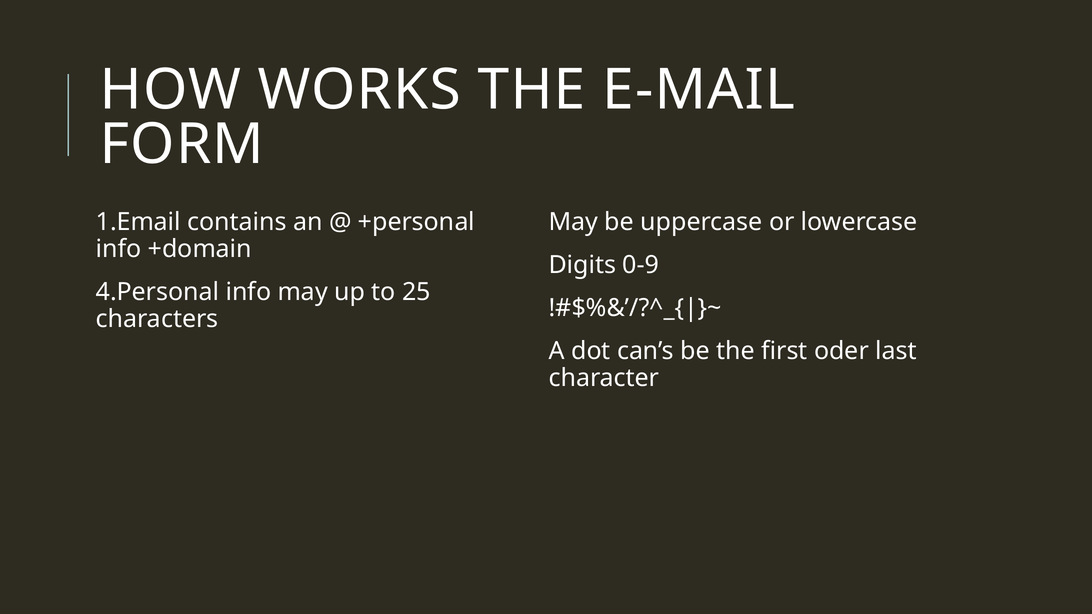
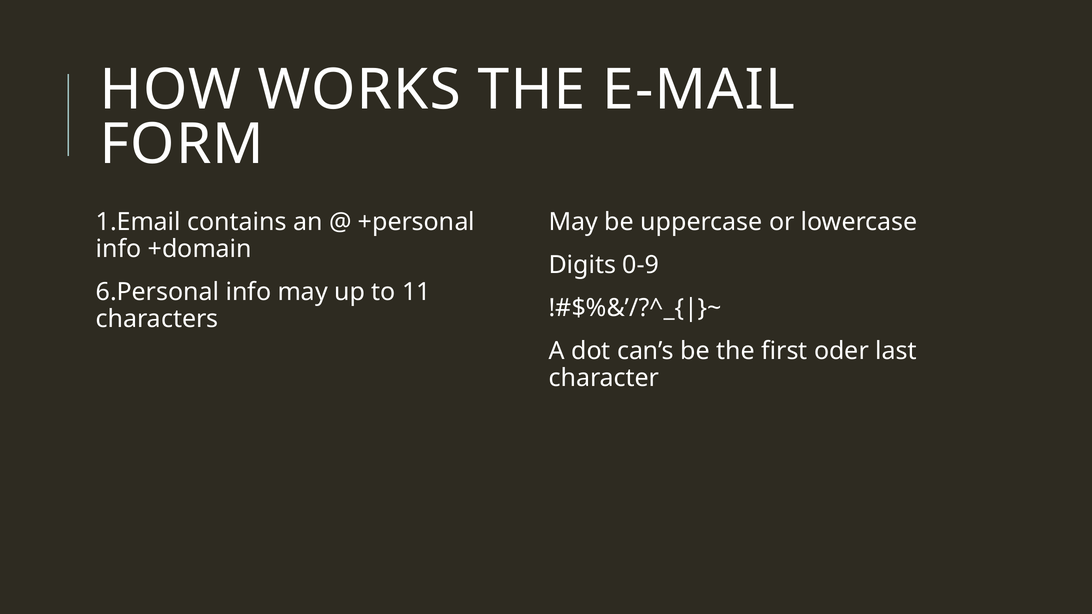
4.Personal: 4.Personal -> 6.Personal (158, 292)
25: 25 -> 11 (416, 292)
